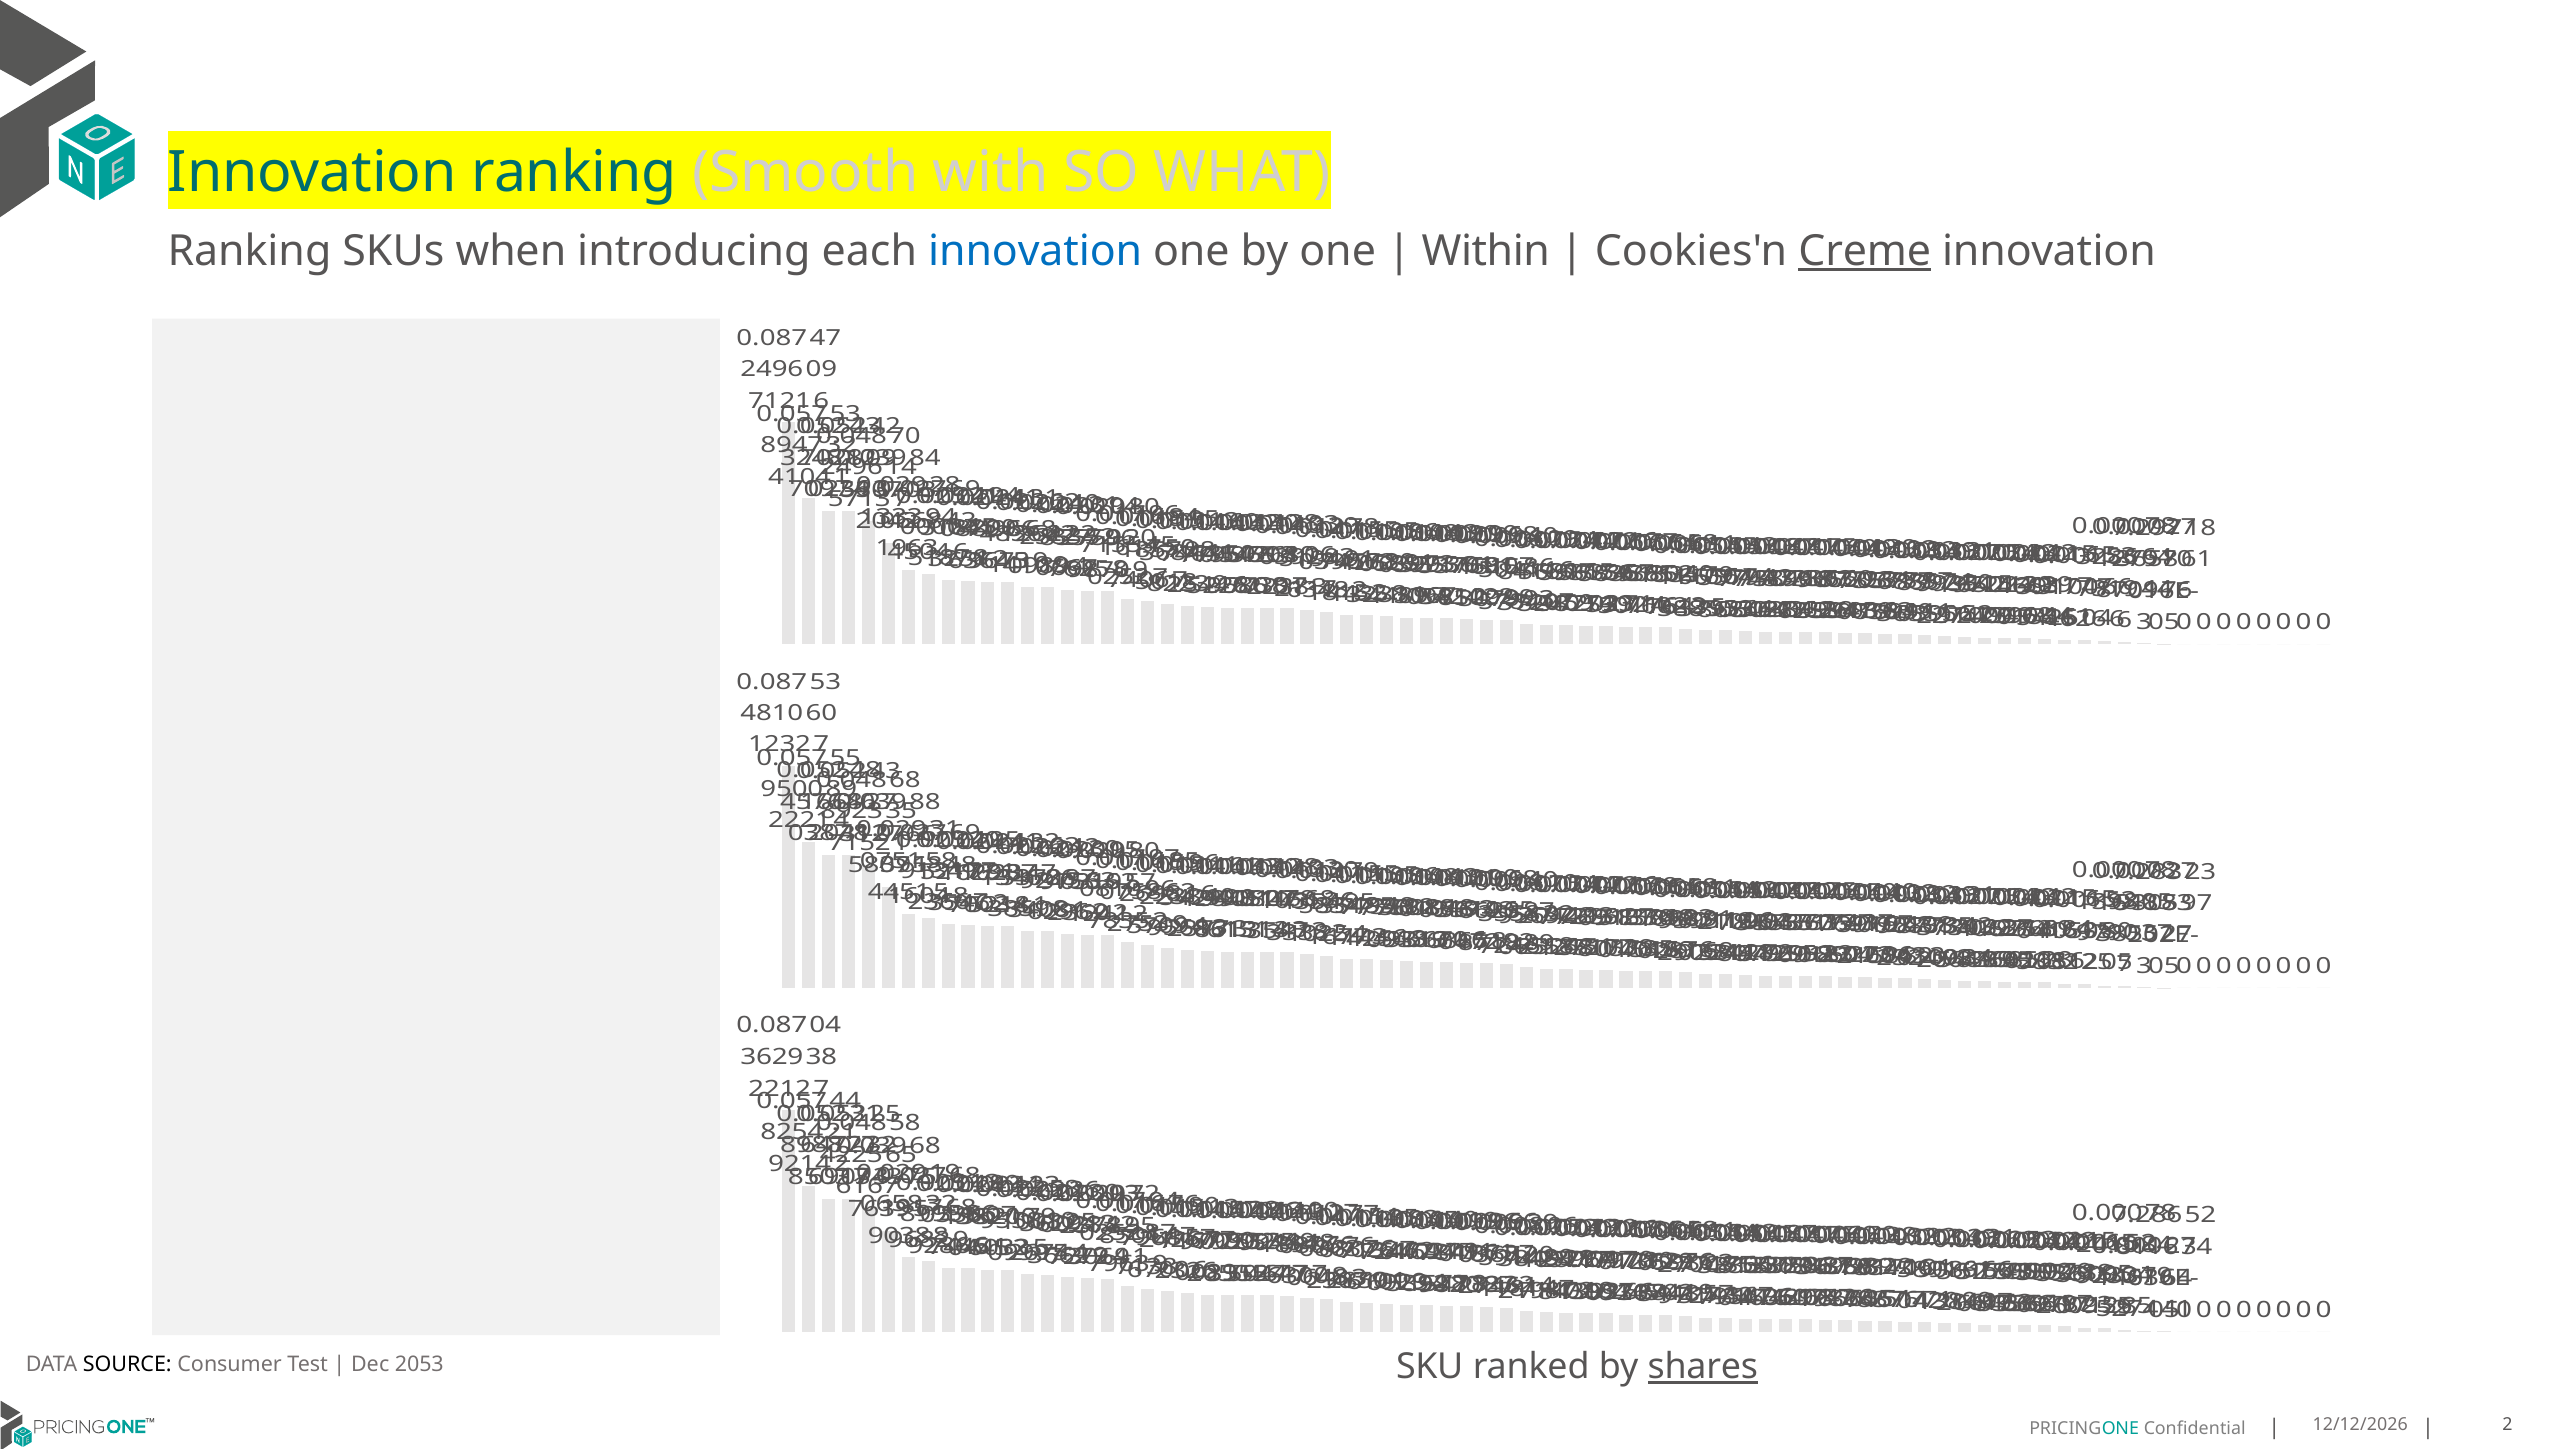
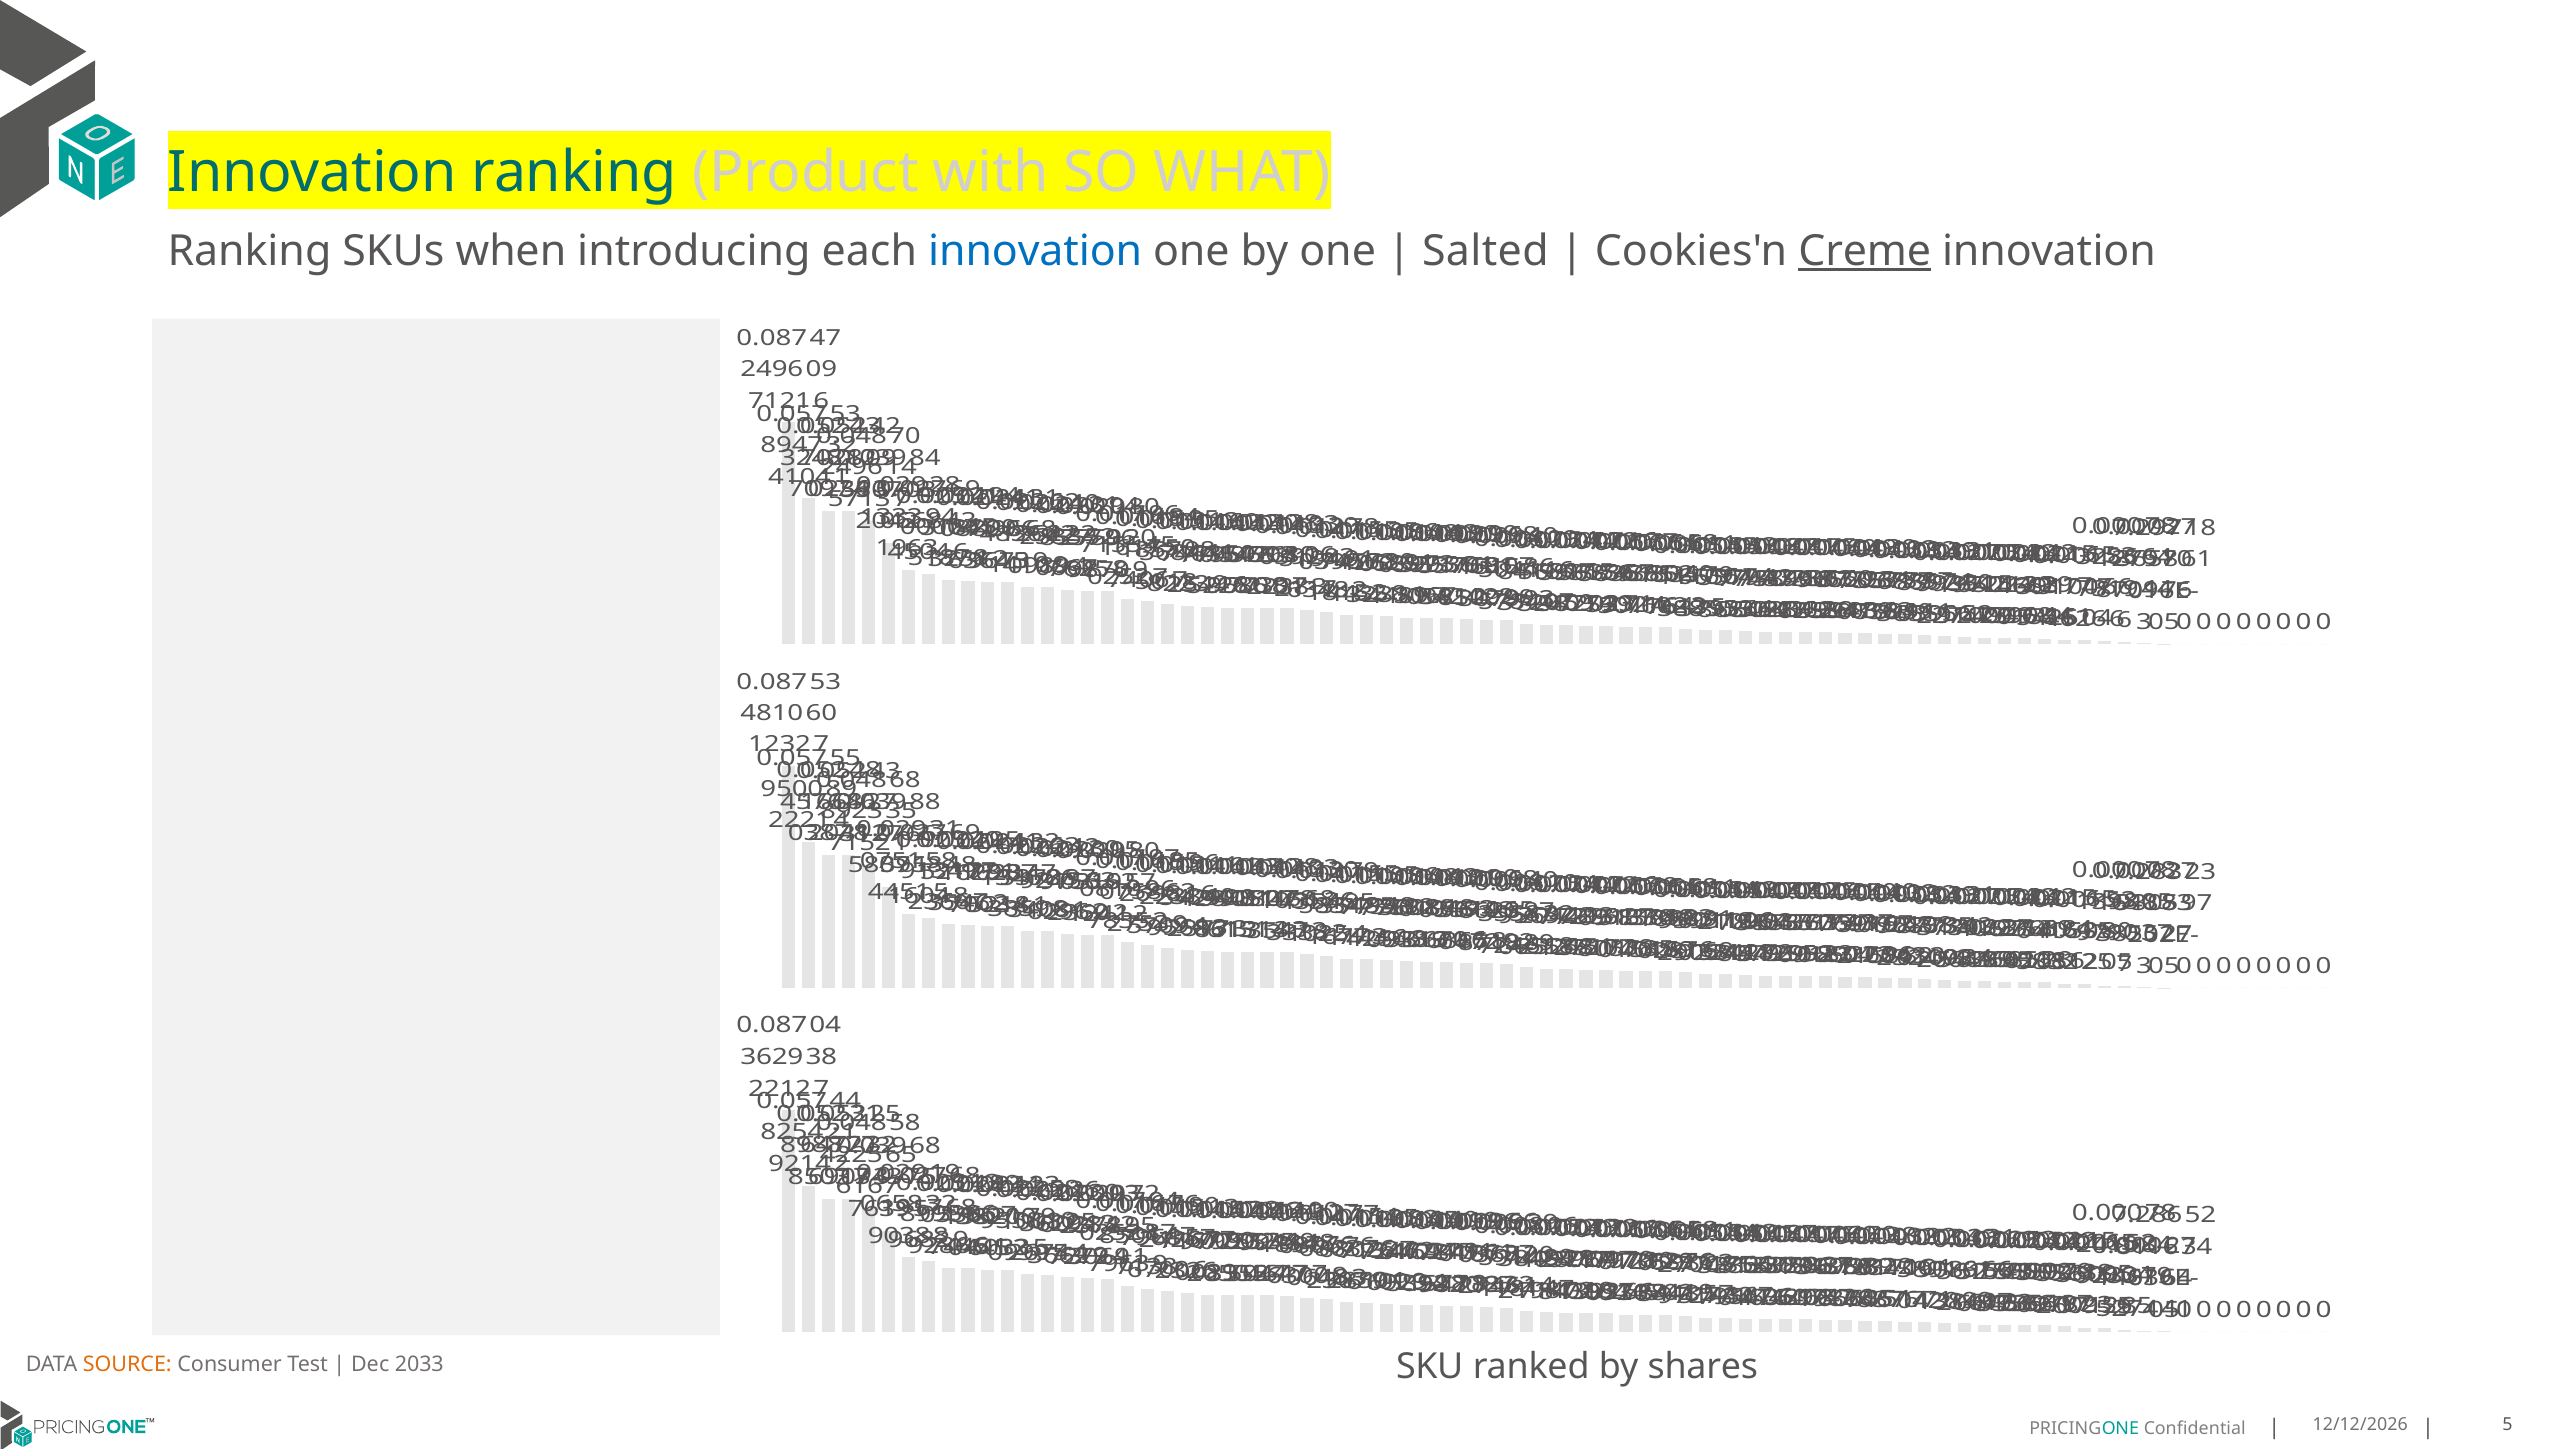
Smooth: Smooth -> Product (806, 173)
Within: Within -> Salted (1485, 251)
shares underline: present -> none (1703, 1367)
SOURCE colour: black -> orange (127, 1365)
2053: 2053 -> 2033 (419, 1365)
2: 2 -> 5 (2507, 1425)
